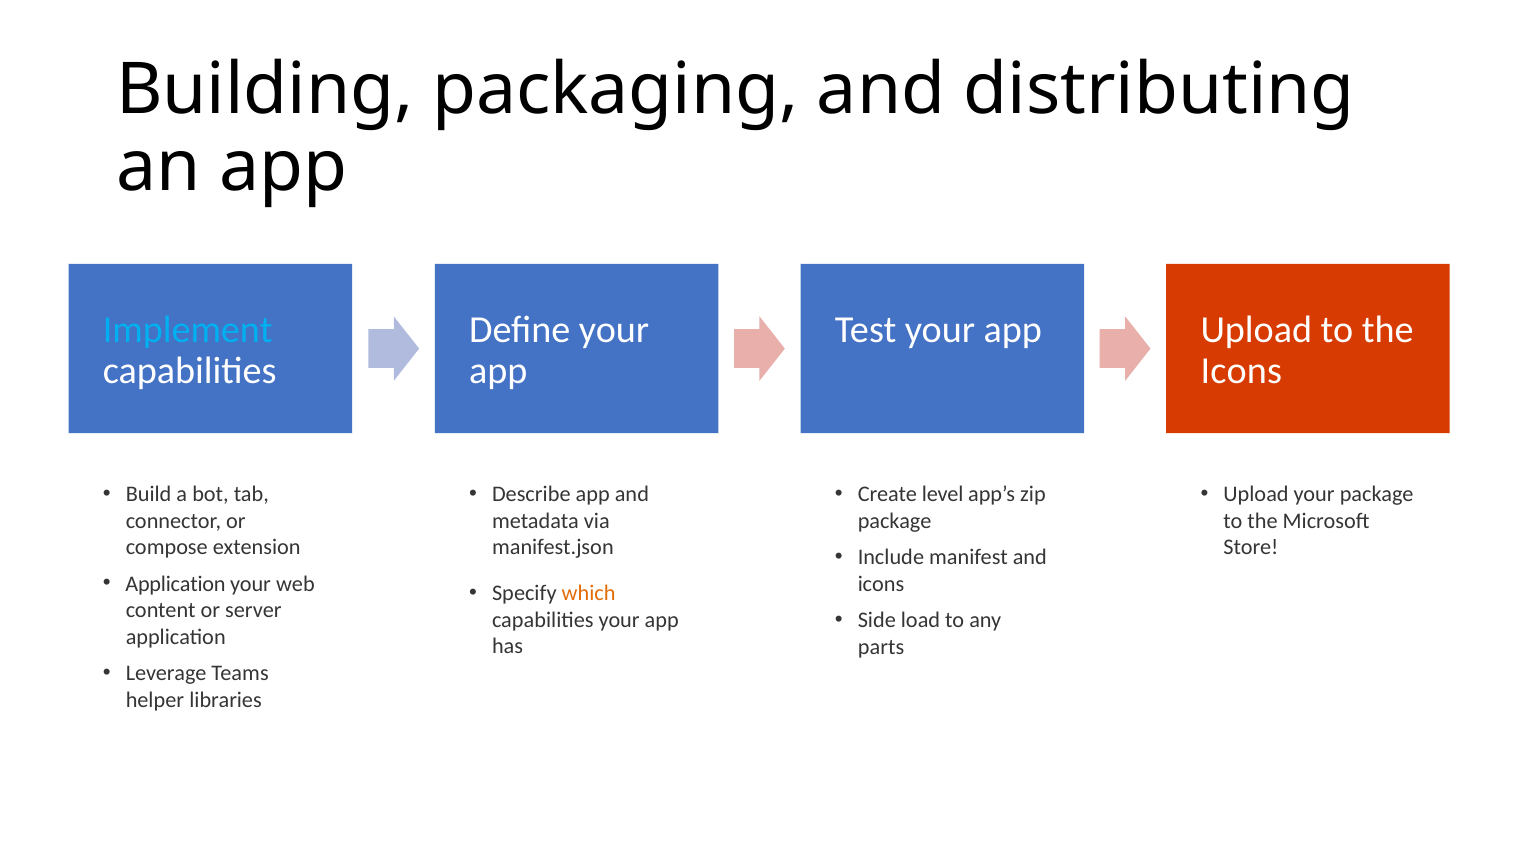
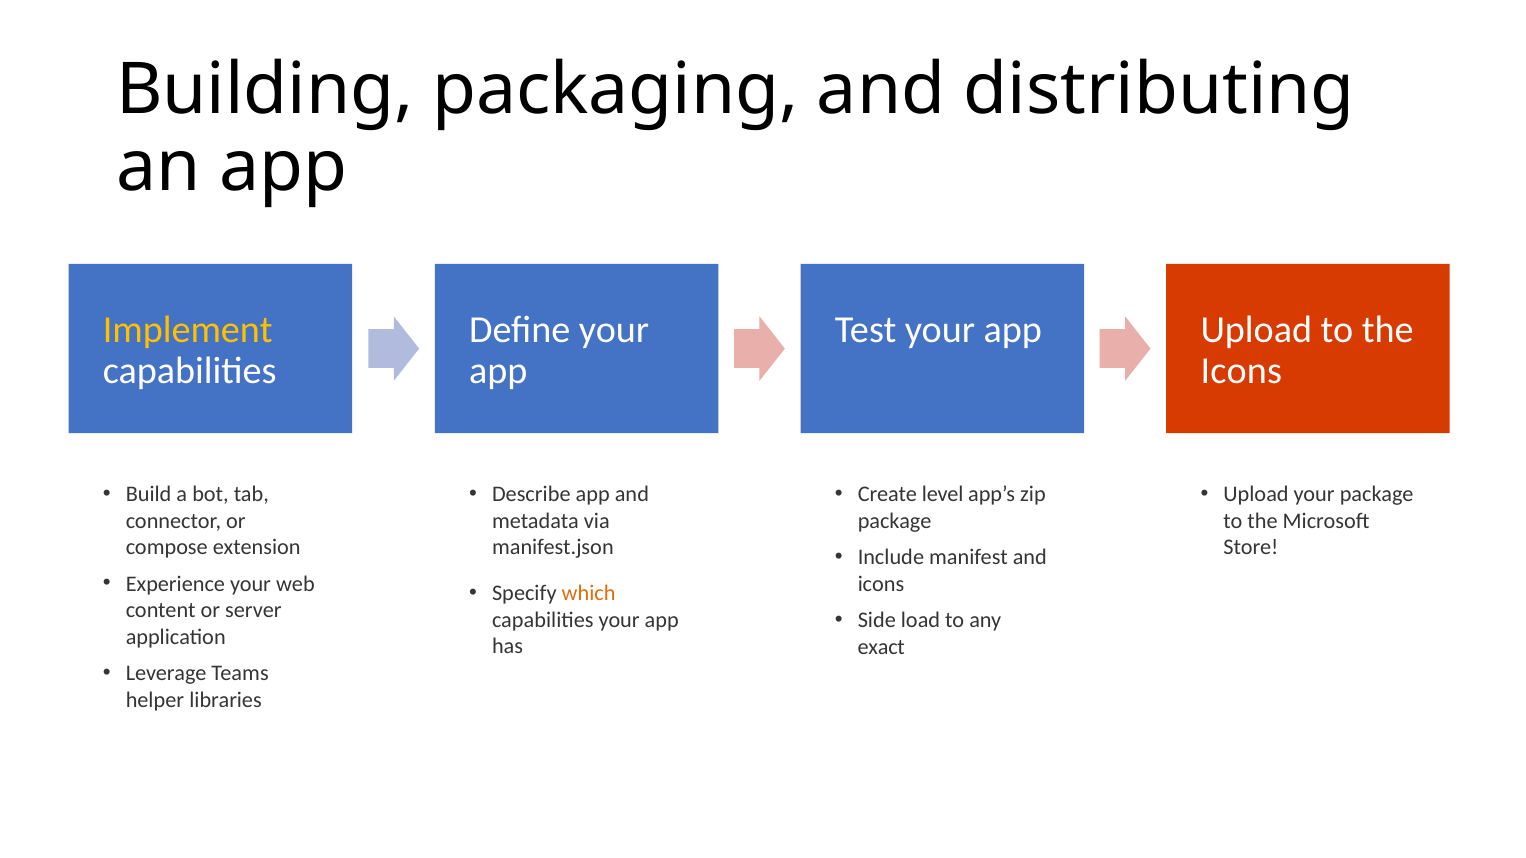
Implement colour: light blue -> yellow (188, 330)
Application: Application -> Experience (175, 584)
parts: parts -> exact (881, 647)
